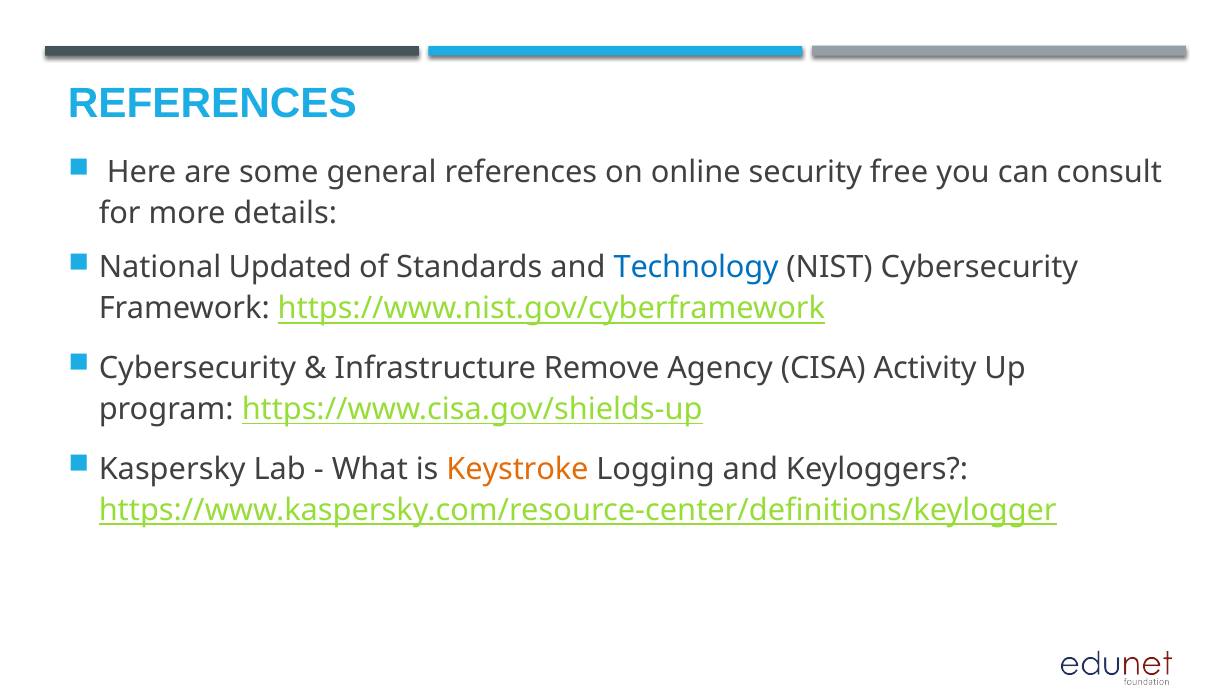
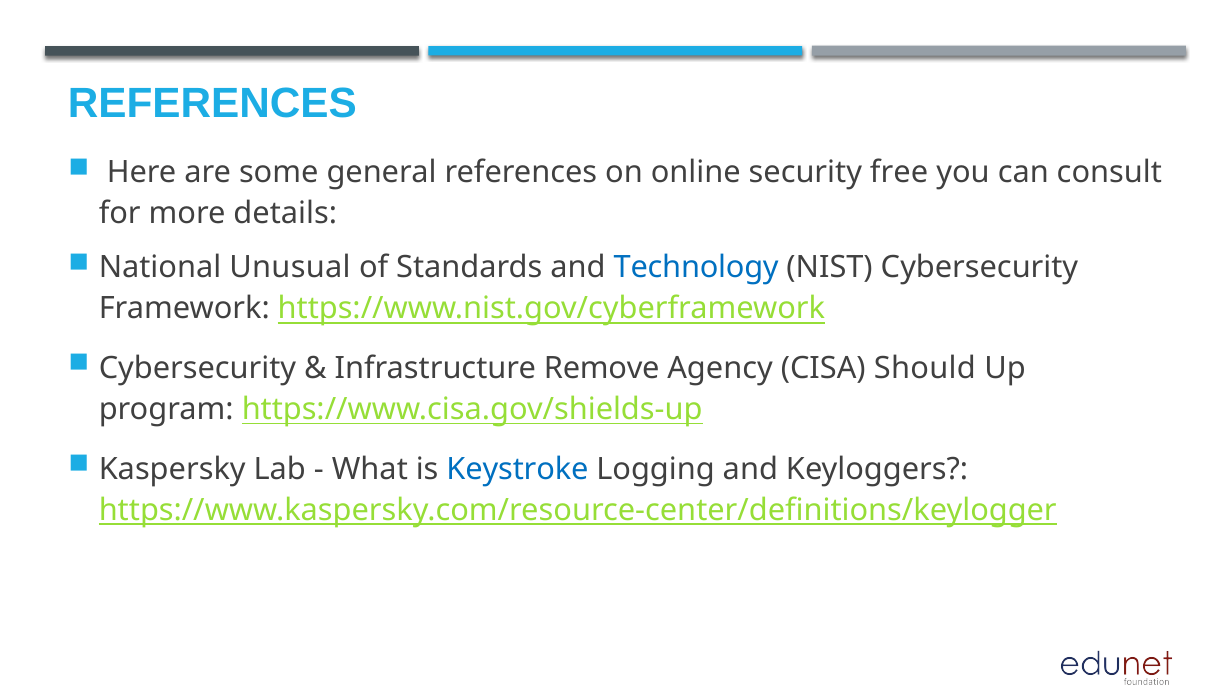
Updated: Updated -> Unusual (290, 268)
Activity: Activity -> Should (925, 369)
Keystroke colour: orange -> blue (517, 469)
